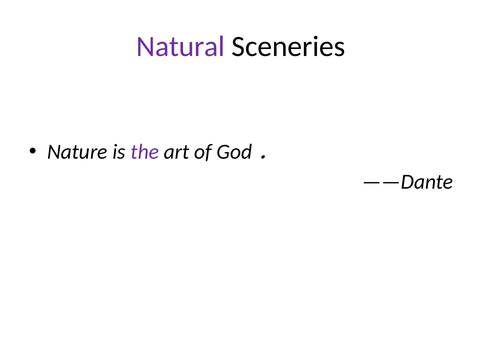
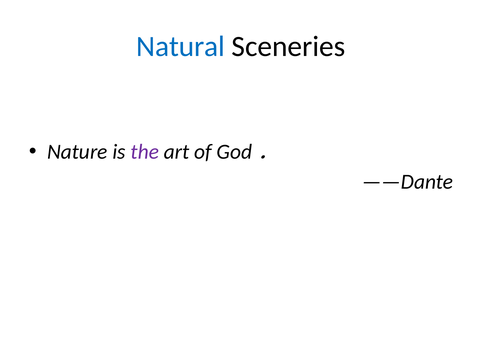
Natural colour: purple -> blue (181, 47)
